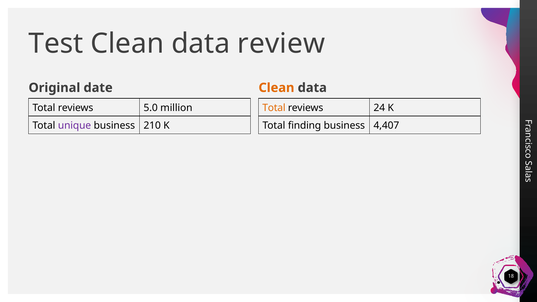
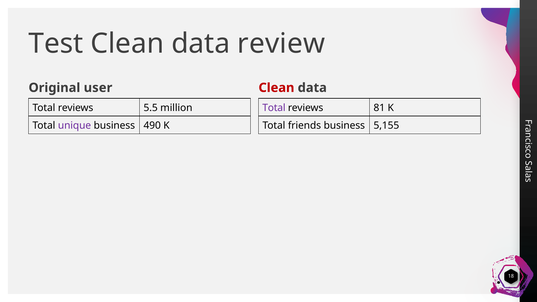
date: date -> user (98, 88)
Clean colour: orange -> red (276, 88)
5.0: 5.0 -> 5.5 (151, 108)
Total colour: orange -> purple (274, 108)
24: 24 -> 81 (379, 108)
210: 210 -> 490 (152, 125)
finding: finding -> friends (304, 125)
4,407: 4,407 -> 5,155 (386, 125)
